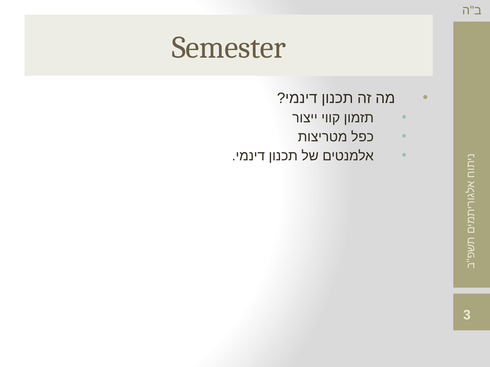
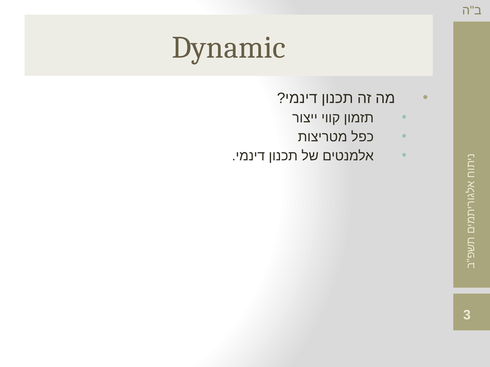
Semester: Semester -> Dynamic (229, 48)
